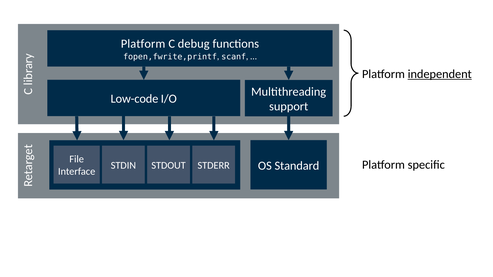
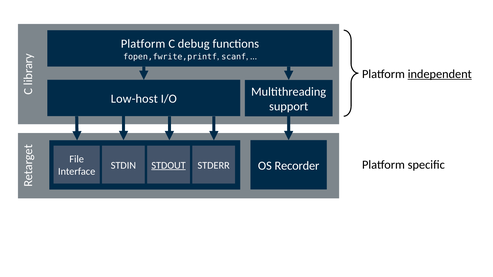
Low-code: Low-code -> Low-host (134, 99)
Standard: Standard -> Recorder (297, 166)
STDOUT underline: none -> present (169, 165)
